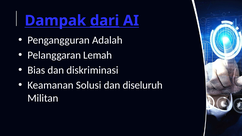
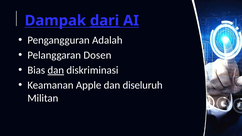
Lemah: Lemah -> Dosen (97, 55)
dan underline: none -> present (56, 70)
Solusi: Solusi -> Apple (89, 85)
